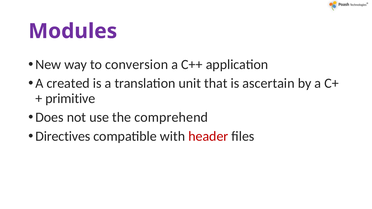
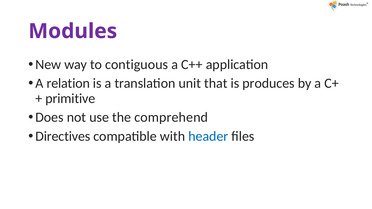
conversion: conversion -> contiguous (137, 65)
created: created -> relation (68, 83)
ascertain: ascertain -> produces (269, 83)
header colour: red -> blue (208, 136)
